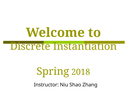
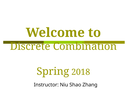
Instantiation: Instantiation -> Combination (85, 46)
